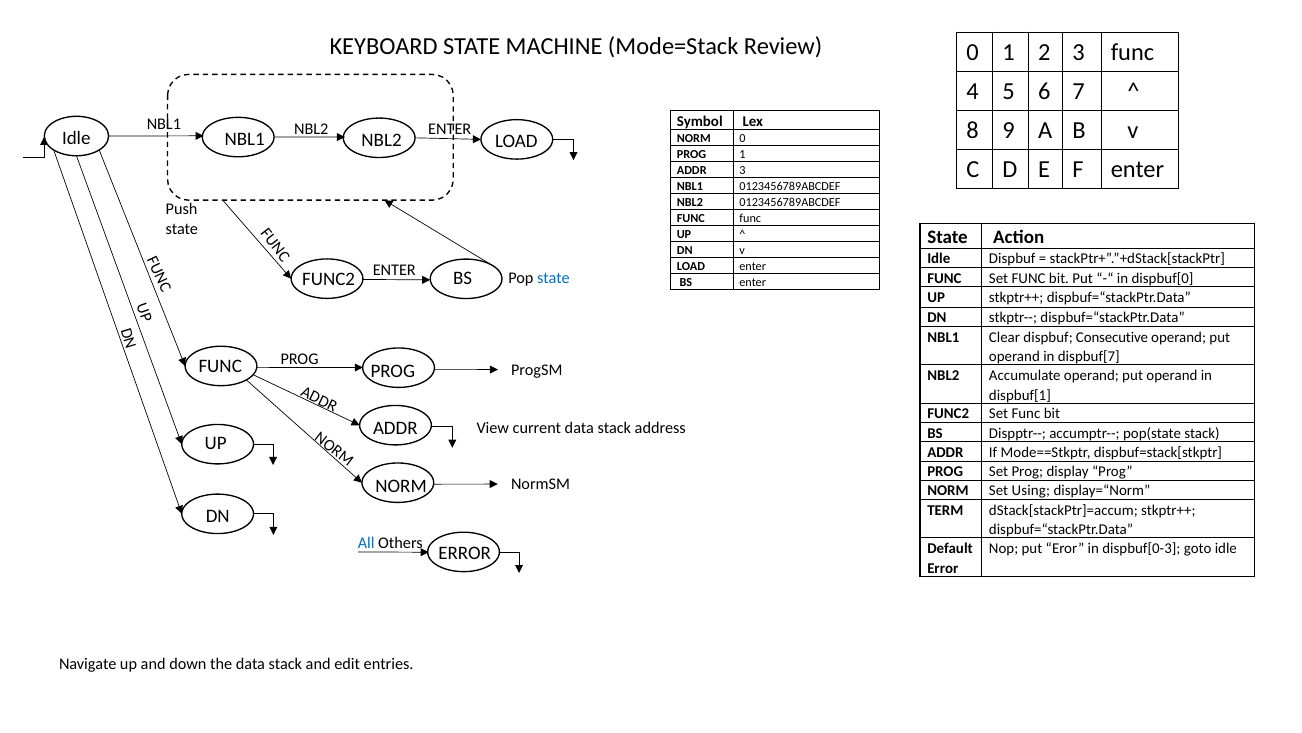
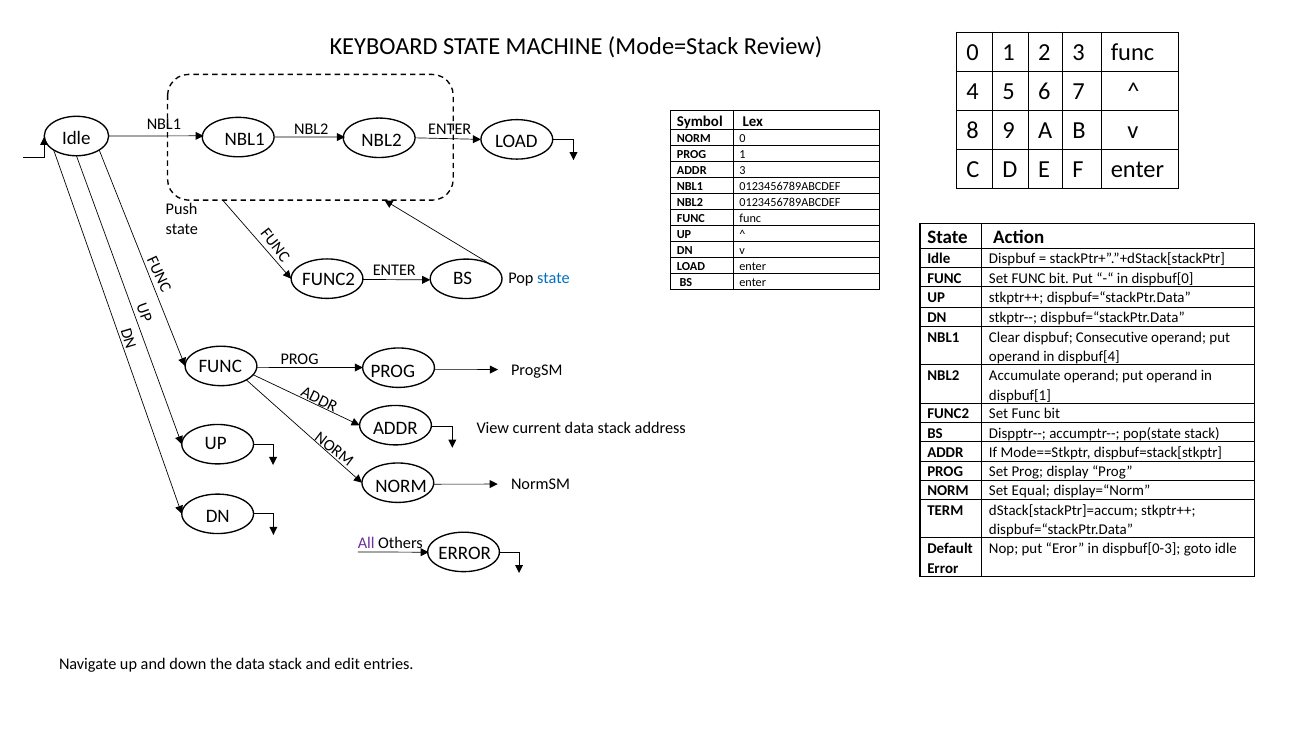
dispbuf[7: dispbuf[7 -> dispbuf[4 (1089, 357)
Using: Using -> Equal (1031, 491)
All colour: blue -> purple (366, 542)
